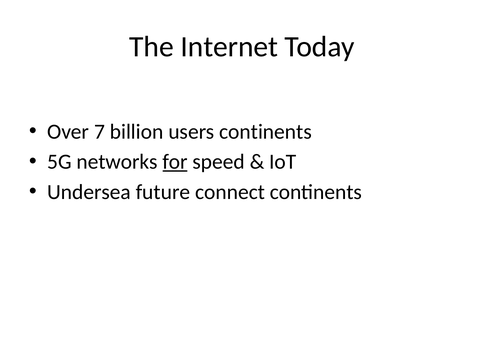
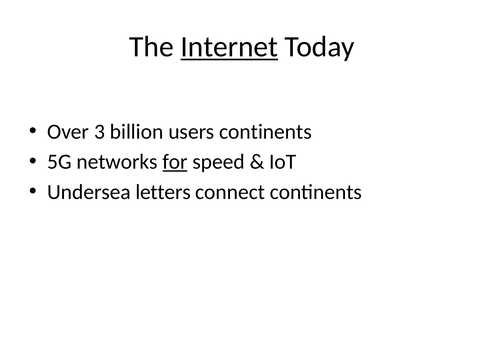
Internet underline: none -> present (229, 47)
7: 7 -> 3 (99, 132)
future: future -> letters (163, 192)
